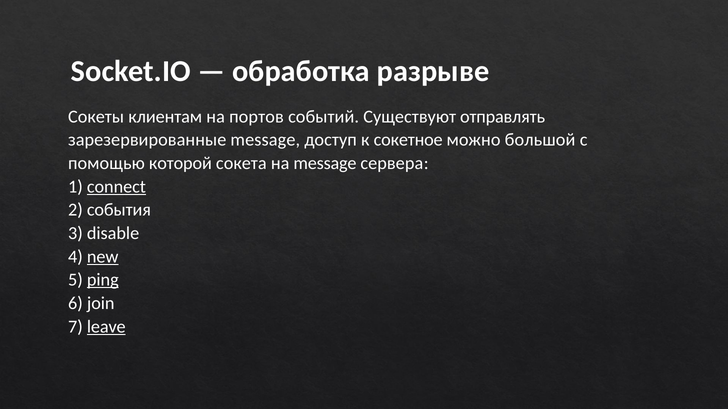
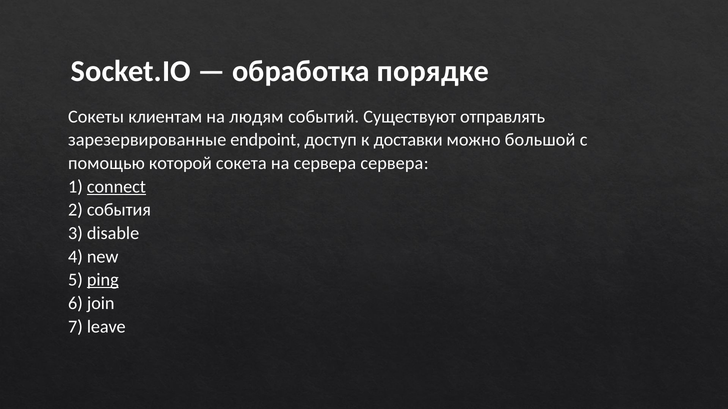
разрыве: разрыве -> порядке (433, 71)
портов: портов -> людям (256, 117)
зарезервированные message: message -> endpoint (265, 140)
сокетное: сокетное -> доставки (408, 140)
на message: message -> сервера (325, 163)
new underline: present -> none (103, 257)
leave underline: present -> none (106, 327)
